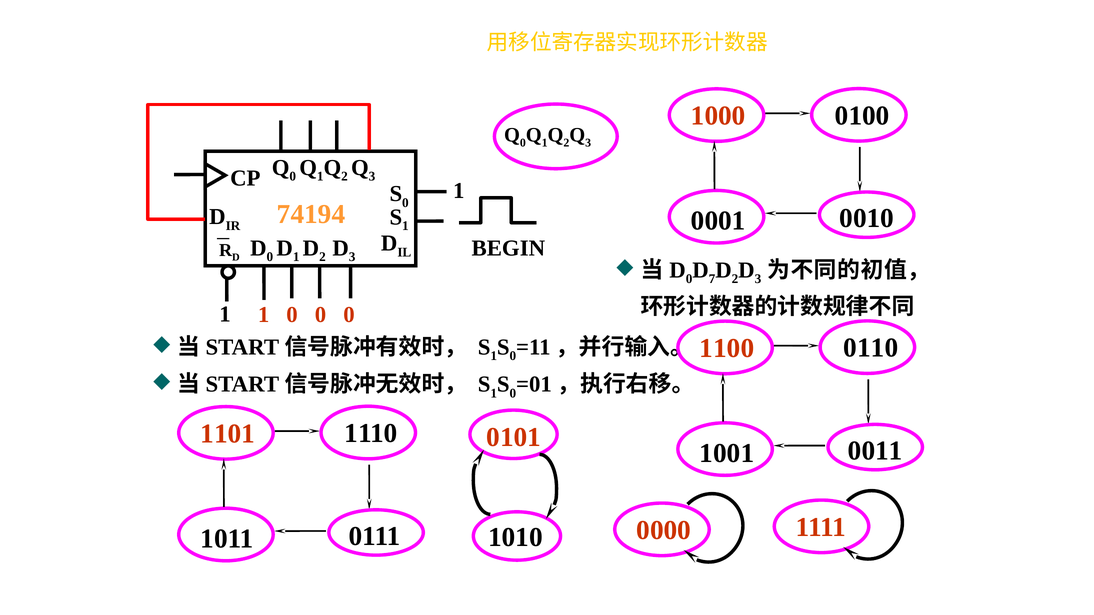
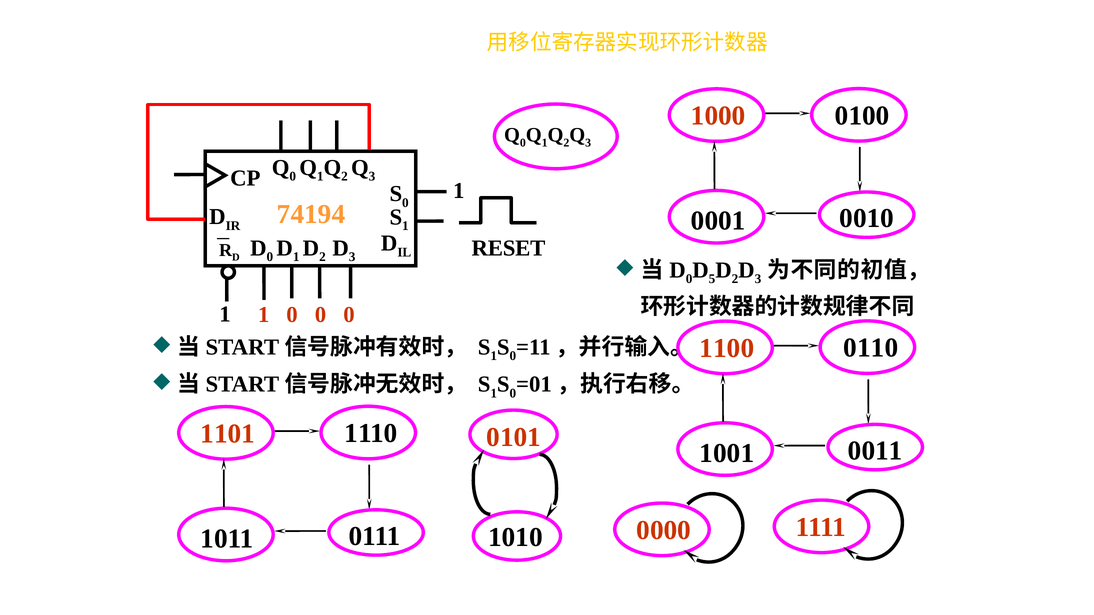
BEGIN: BEGIN -> RESET (508, 248)
7: 7 -> 5 (712, 279)
